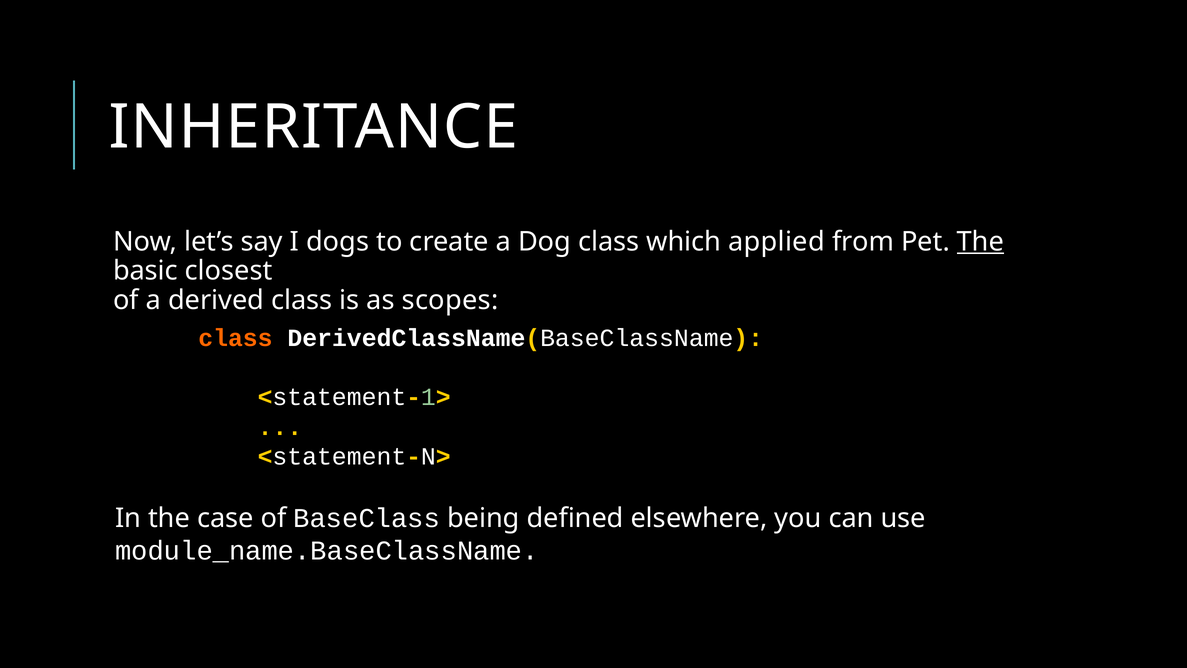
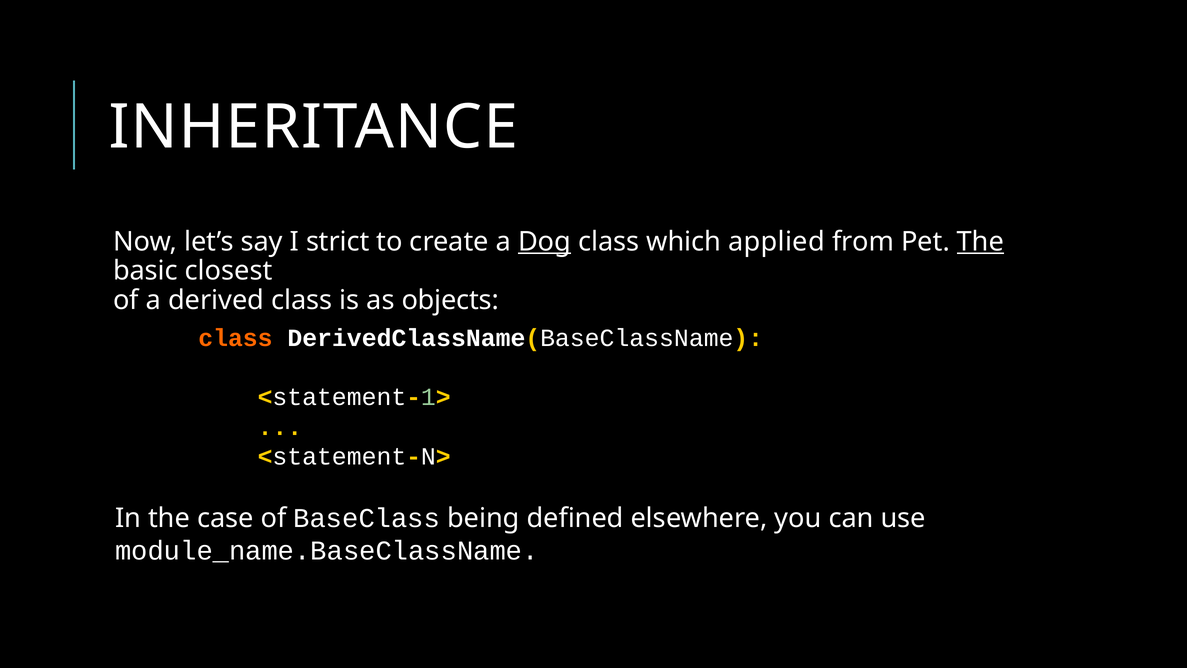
dogs: dogs -> strict (338, 242)
Dog underline: none -> present (545, 242)
scopes: scopes -> objects (450, 300)
